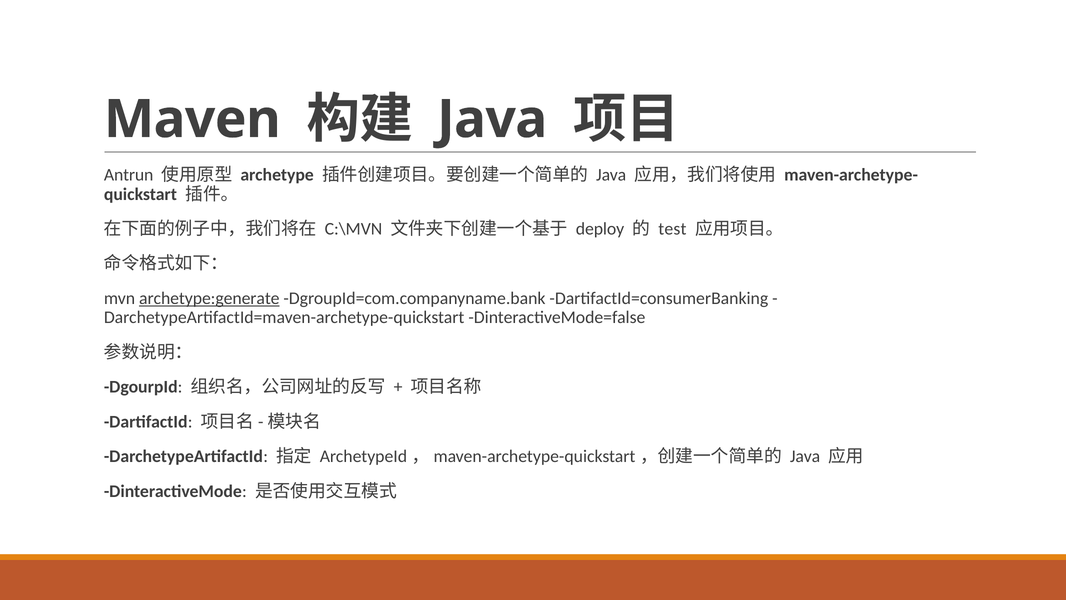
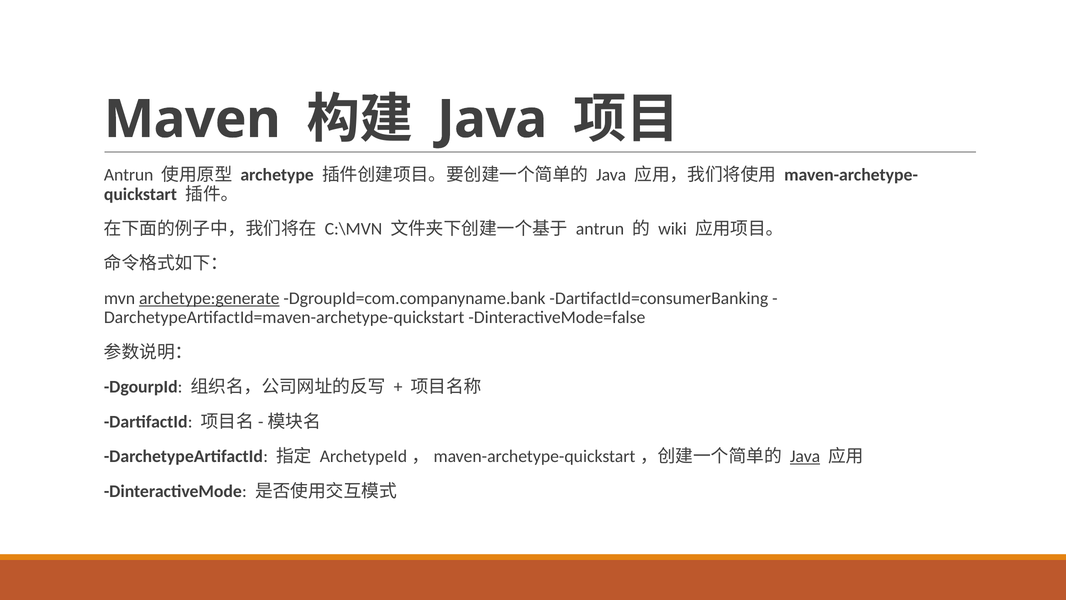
deploy: deploy -> antrun (600, 229)
test: test -> wiki (672, 229)
Java underline: none -> present (805, 456)
